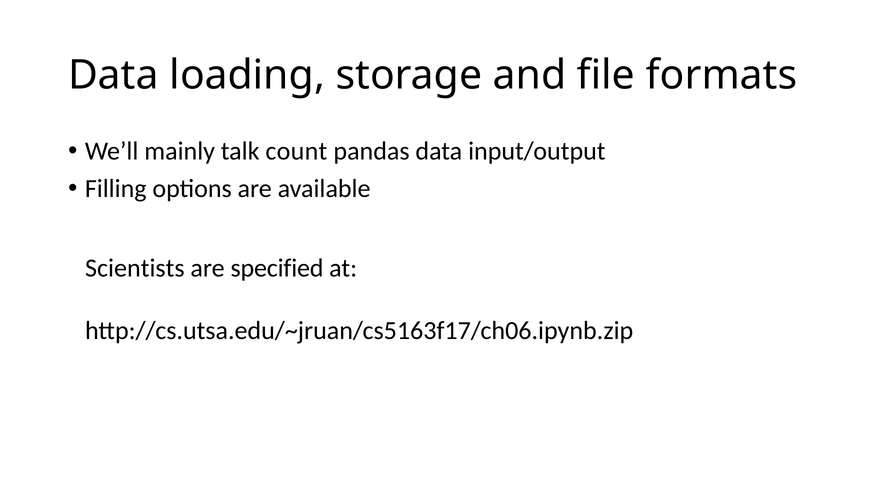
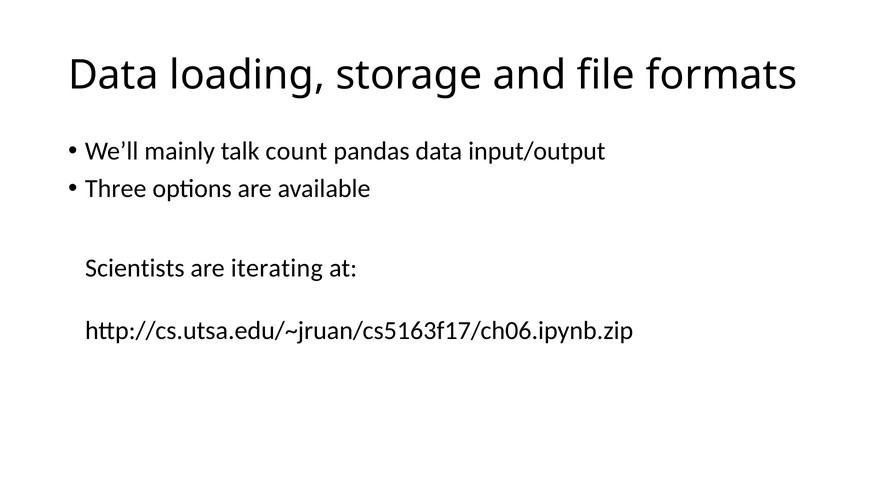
Filling: Filling -> Three (116, 189)
specified: specified -> iterating (277, 268)
